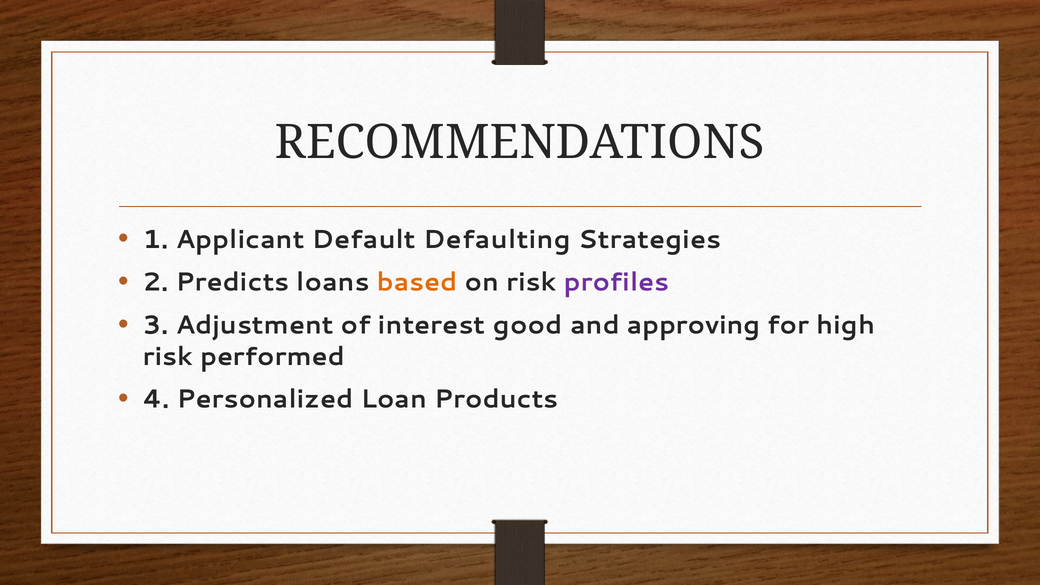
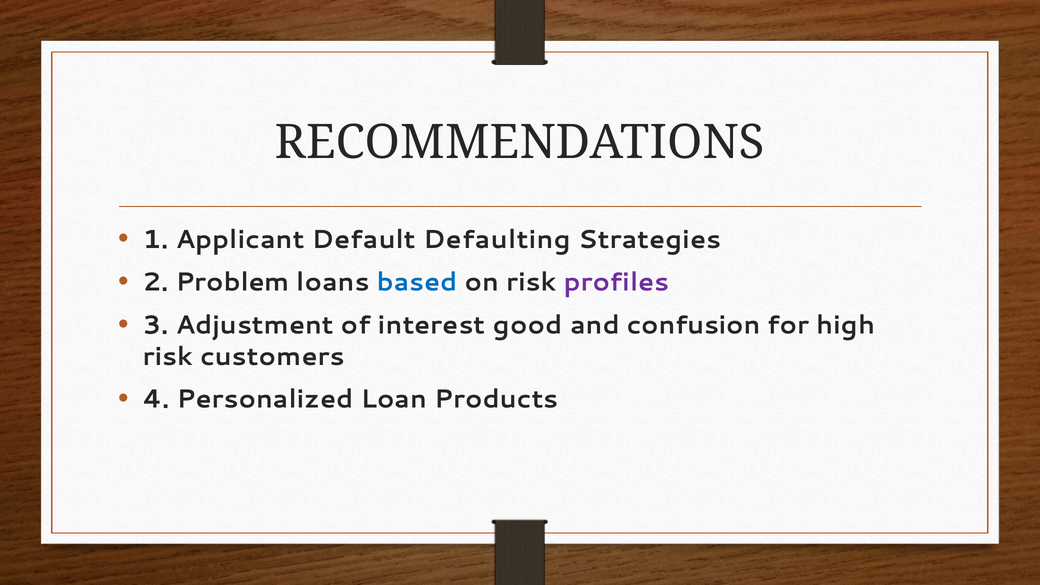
Predicts: Predicts -> Problem (233, 282)
based colour: orange -> blue (417, 282)
approving: approving -> confusion (694, 325)
performed: performed -> customers (272, 356)
